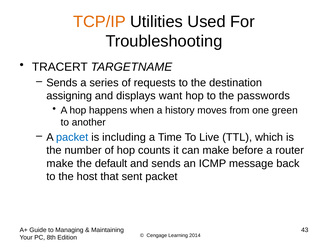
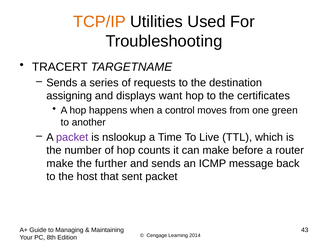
passwords: passwords -> certificates (264, 96)
history: history -> control (180, 110)
packet colour: blue -> purple (72, 137)
including: including -> nslookup (124, 137)
default: default -> further (111, 163)
